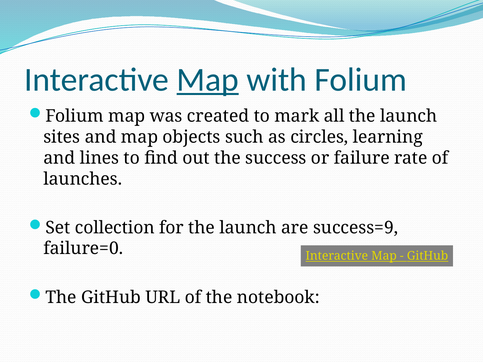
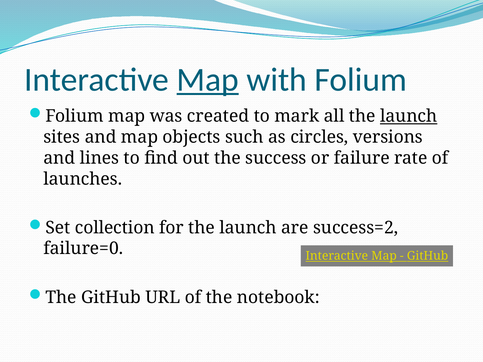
launch underline: none -> present (409, 116)
learning: learning -> versions (388, 137)
success=9: success=9 -> success=2 (356, 228)
